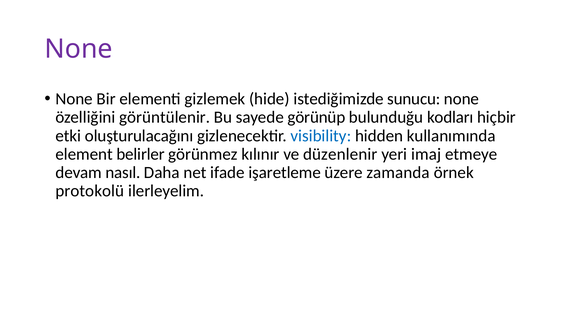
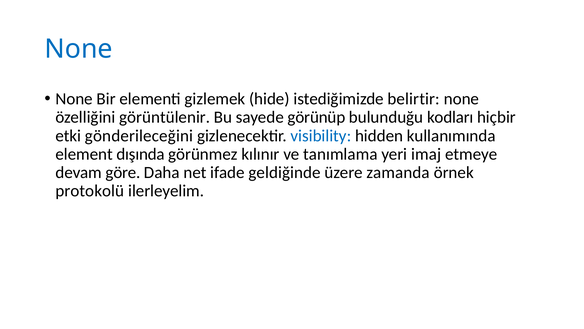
None colour: purple -> blue (79, 49)
sunucu: sunucu -> belirtir (414, 99)
oluşturulacağını: oluşturulacağını -> gönderileceğini (139, 136)
belirler: belirler -> dışında (141, 154)
düzenlenir: düzenlenir -> tanımlama (340, 154)
nasıl: nasıl -> göre (123, 172)
işaretleme: işaretleme -> geldiğinde (285, 172)
